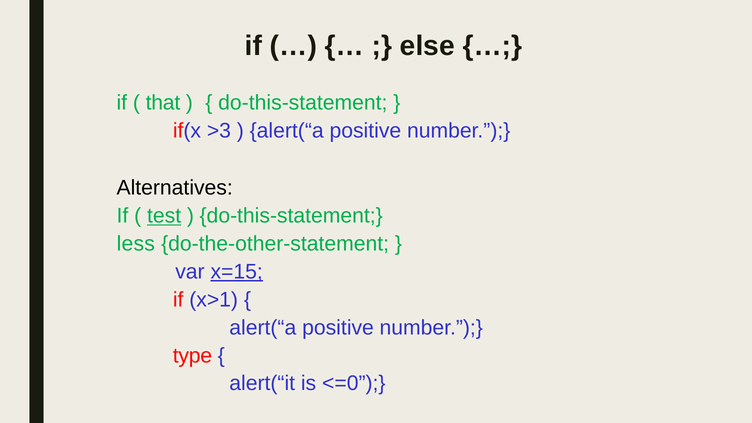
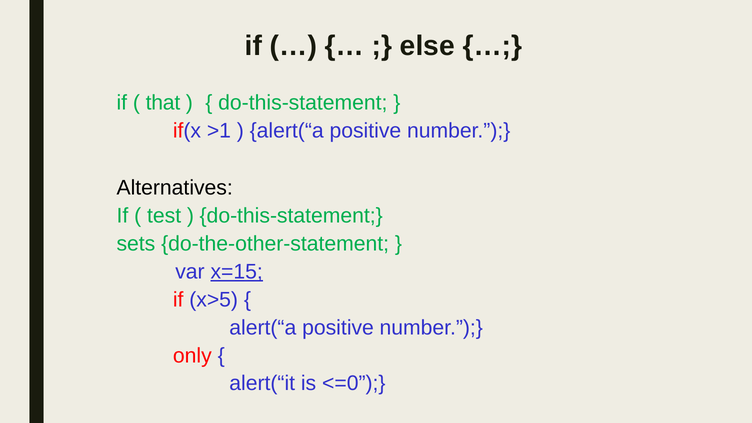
>3: >3 -> >1 (219, 131)
test underline: present -> none (164, 216)
less: less -> sets (136, 244)
x>1: x>1 -> x>5 (214, 300)
type: type -> only (192, 356)
